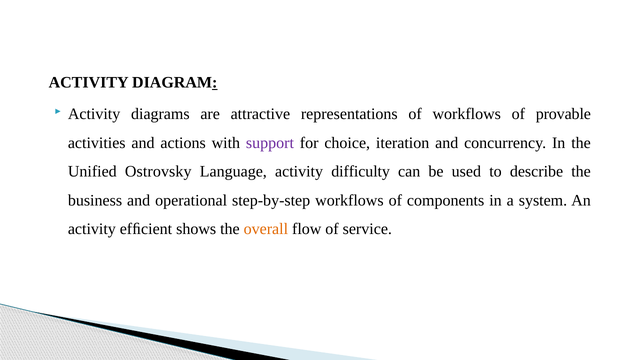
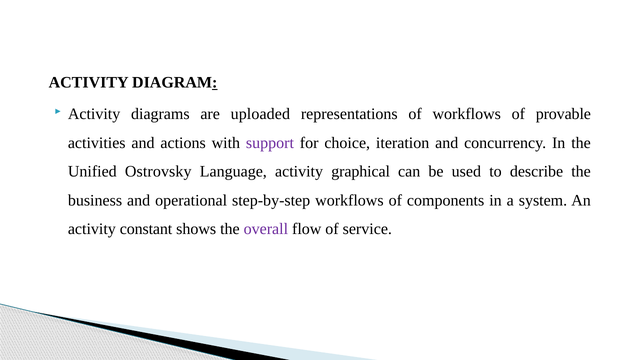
attractive: attractive -> uploaded (260, 114)
difficulty: difficulty -> graphical (361, 172)
efﬁcient: efﬁcient -> constant (146, 229)
overall colour: orange -> purple (266, 229)
